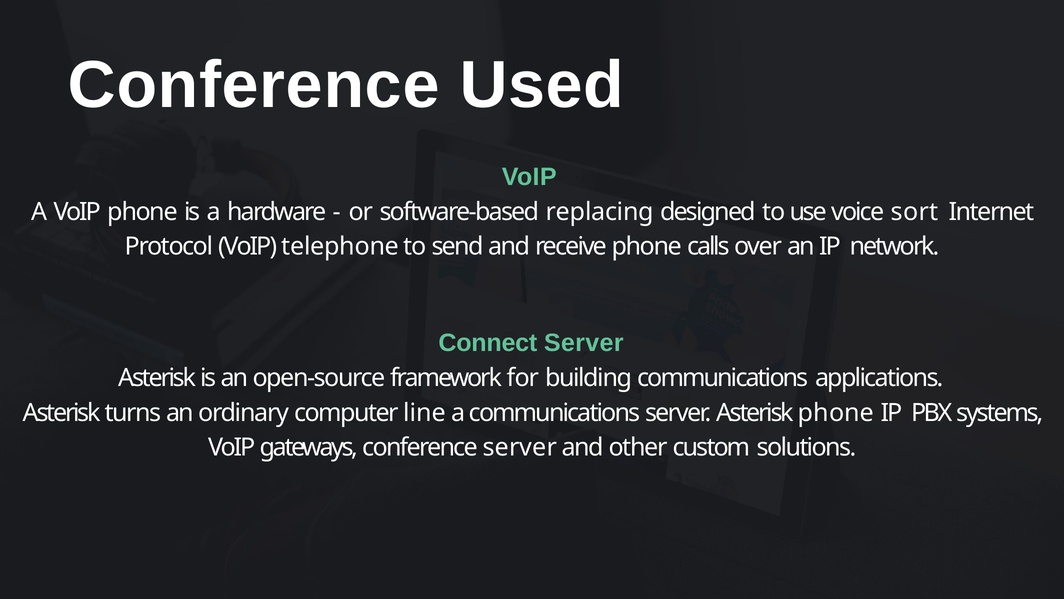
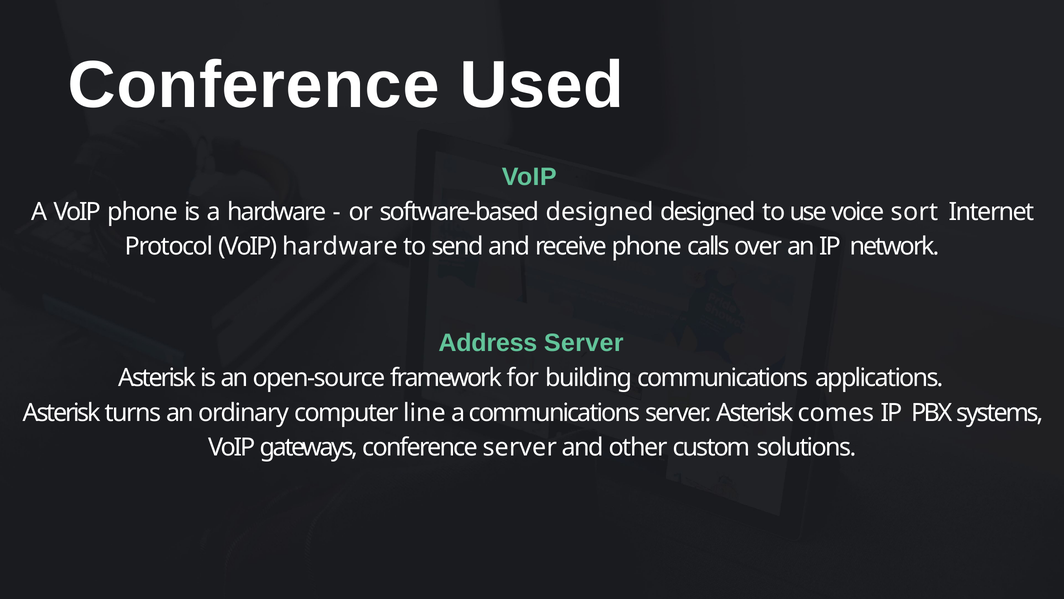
software-based replacing: replacing -> designed (600, 212)
VoIP telephone: telephone -> hardware (340, 246)
Connect: Connect -> Address (488, 343)
Asterisk phone: phone -> comes (836, 412)
